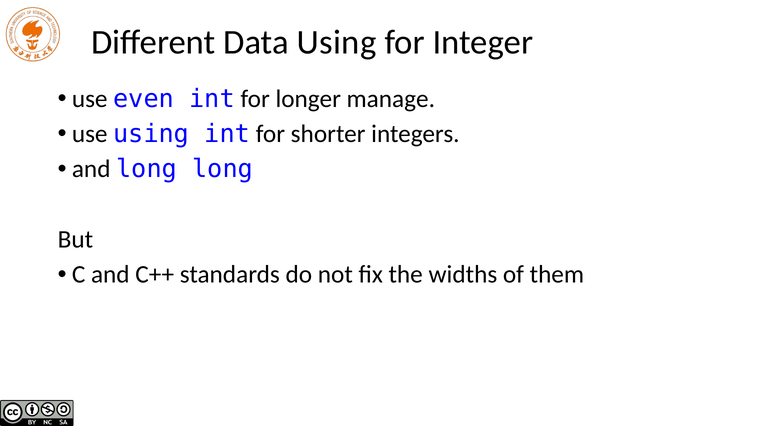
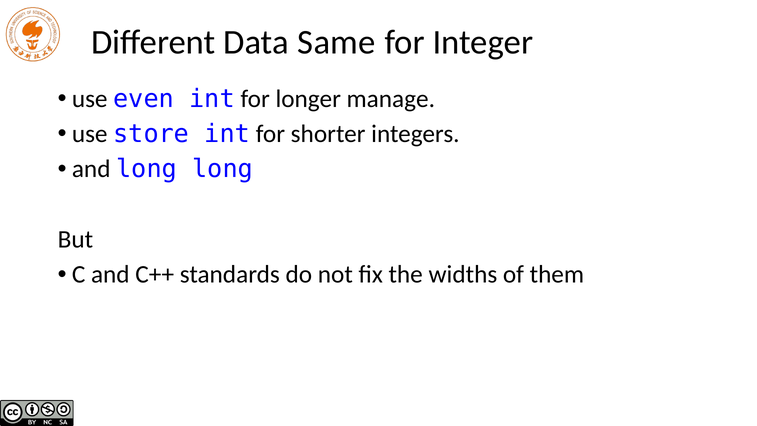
Data Using: Using -> Same (336, 42)
use using: using -> store (151, 134)
